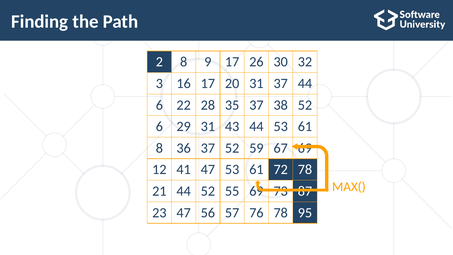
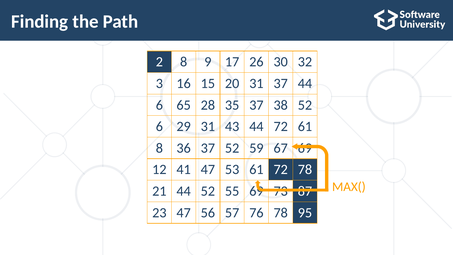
16 17: 17 -> 15 (208, 83)
22: 22 -> 65 (184, 105)
44 53: 53 -> 72 (281, 126)
